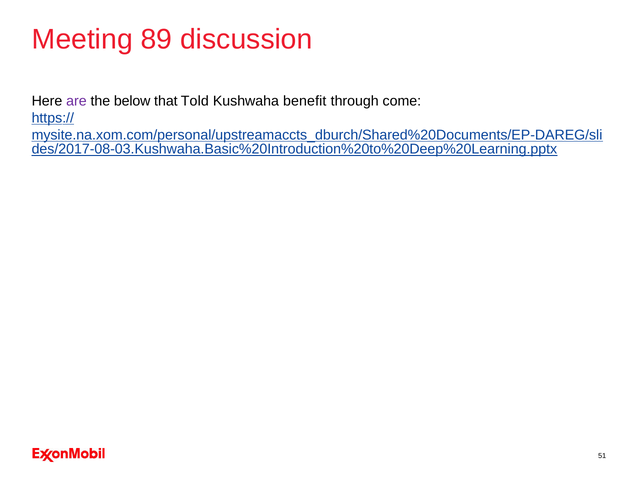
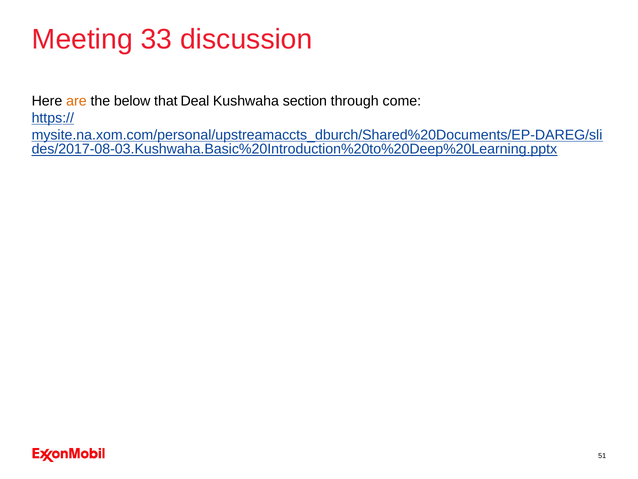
89: 89 -> 33 (156, 39)
are colour: purple -> orange (76, 101)
Told: Told -> Deal (195, 101)
benefit: benefit -> section (305, 101)
